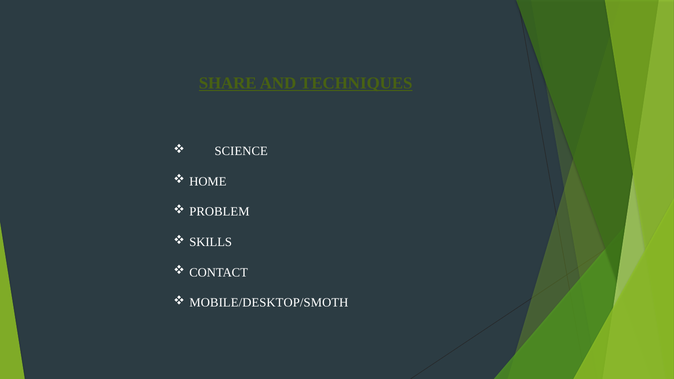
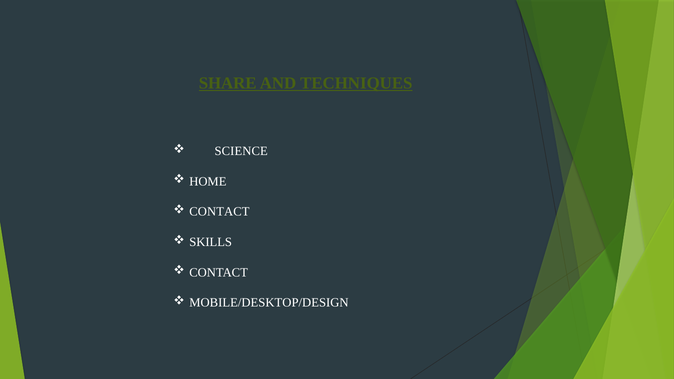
PROBLEM: PROBLEM -> CONTACT (219, 212)
MOBILE/DESKTOP/SMOTH: MOBILE/DESKTOP/SMOTH -> MOBILE/DESKTOP/DESIGN (269, 303)
